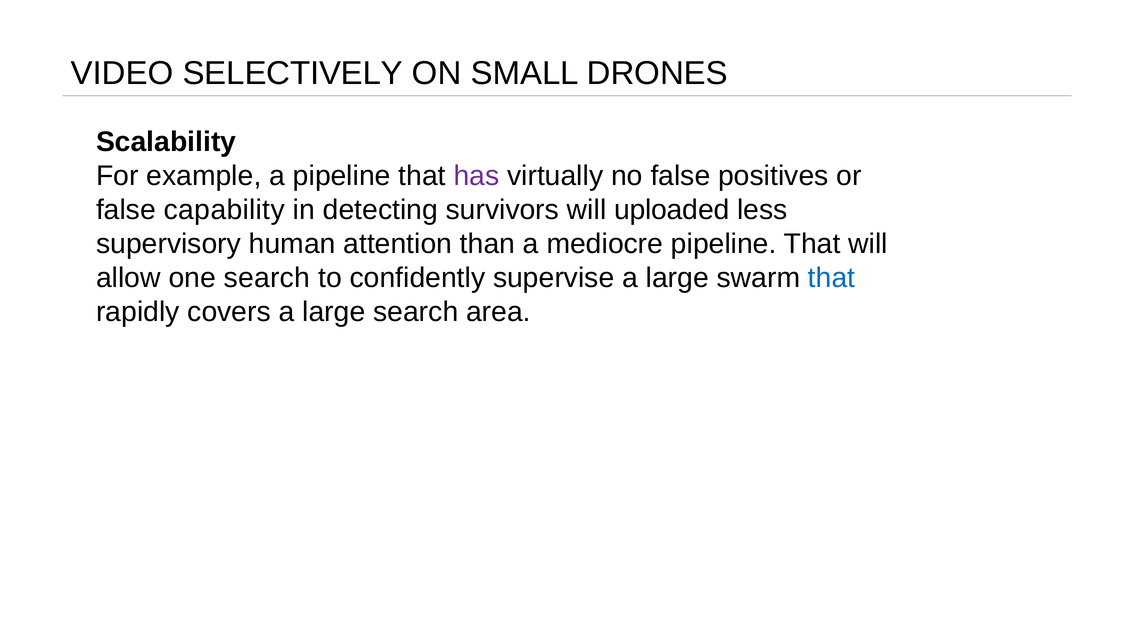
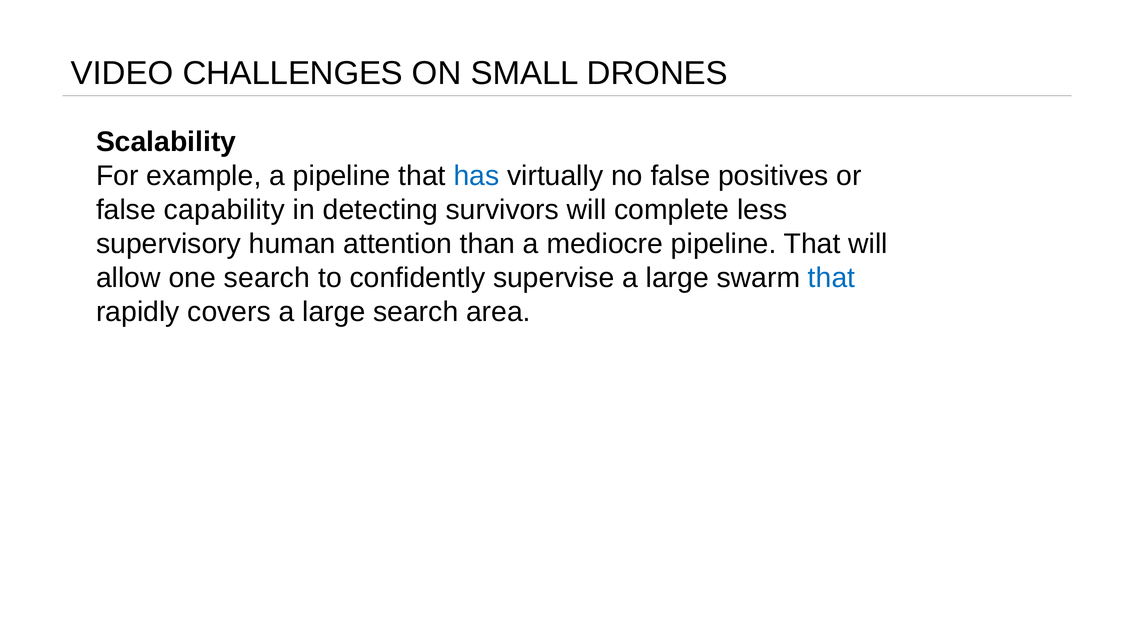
SELECTIVELY: SELECTIVELY -> CHALLENGES (293, 73)
has colour: purple -> blue (476, 176)
uploaded: uploaded -> complete (672, 210)
